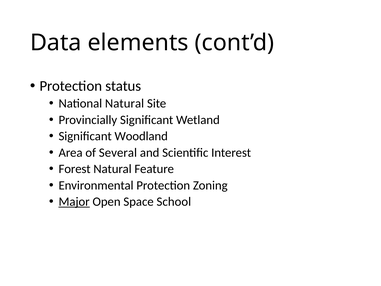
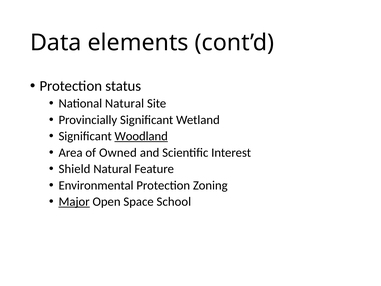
Woodland underline: none -> present (141, 136)
Several: Several -> Owned (118, 152)
Forest: Forest -> Shield (74, 169)
